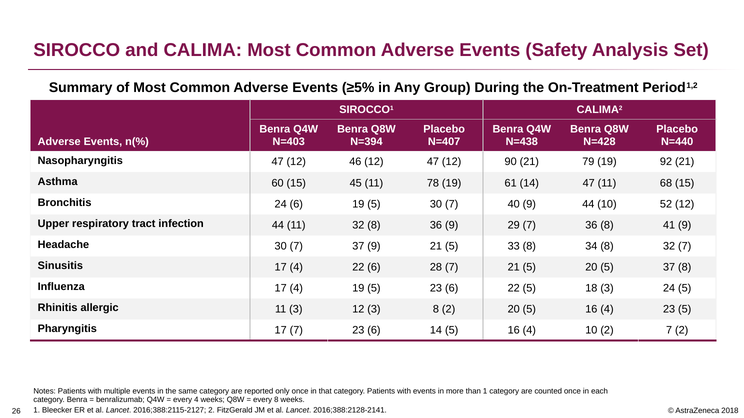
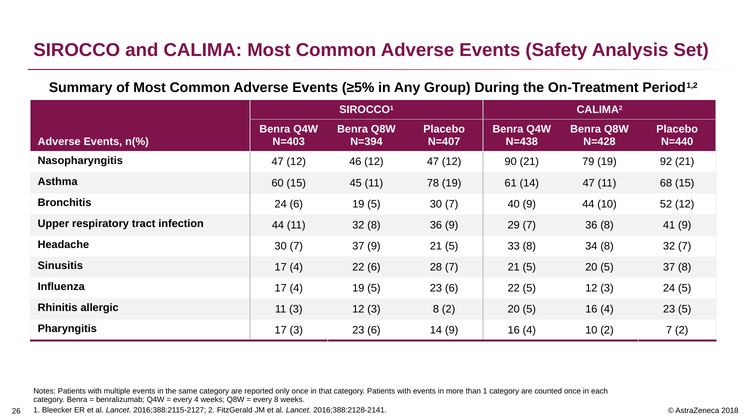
5 18: 18 -> 12 (591, 288)
17 7: 7 -> 3 (296, 331)
14 5: 5 -> 9 (452, 331)
